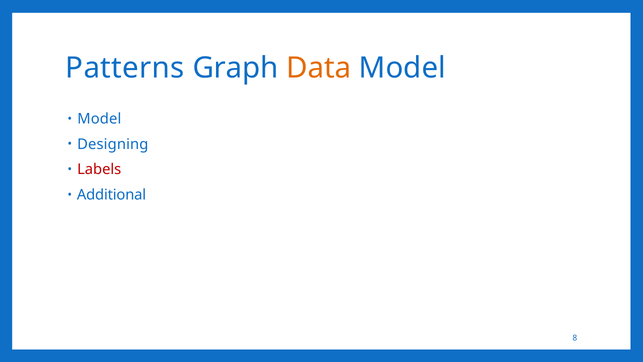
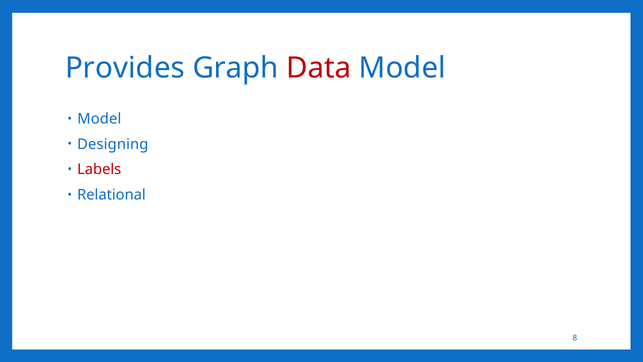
Patterns: Patterns -> Provides (125, 68)
Data colour: orange -> red (319, 68)
Additional: Additional -> Relational (111, 195)
